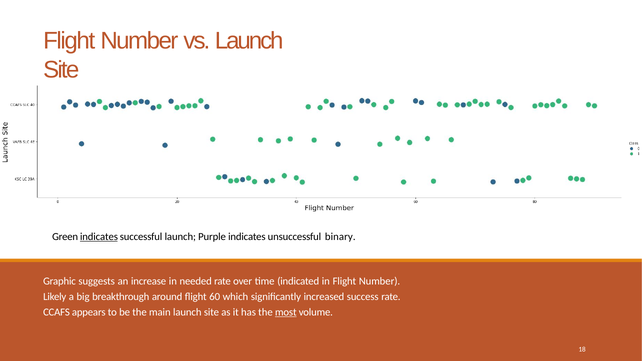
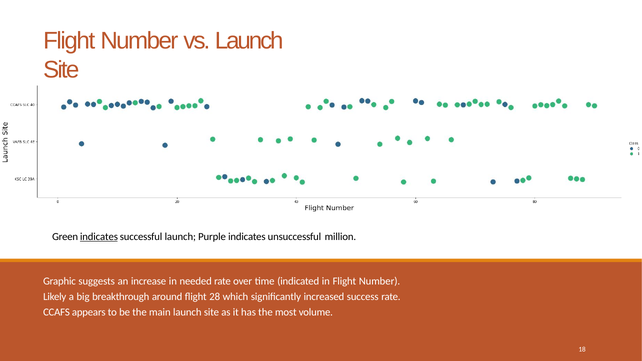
binary: binary -> million (340, 237)
60: 60 -> 28 (215, 297)
most underline: present -> none (286, 312)
